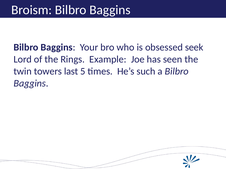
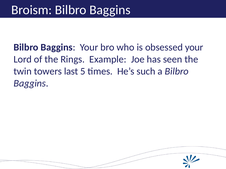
obsessed seek: seek -> your (194, 47)
